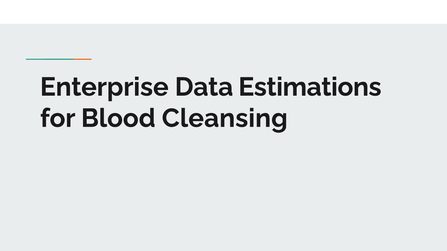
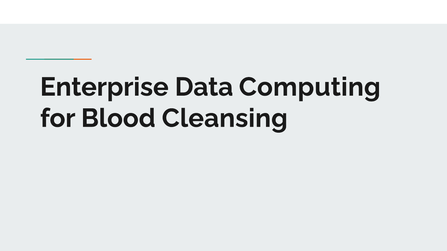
Estimations: Estimations -> Computing (310, 87)
